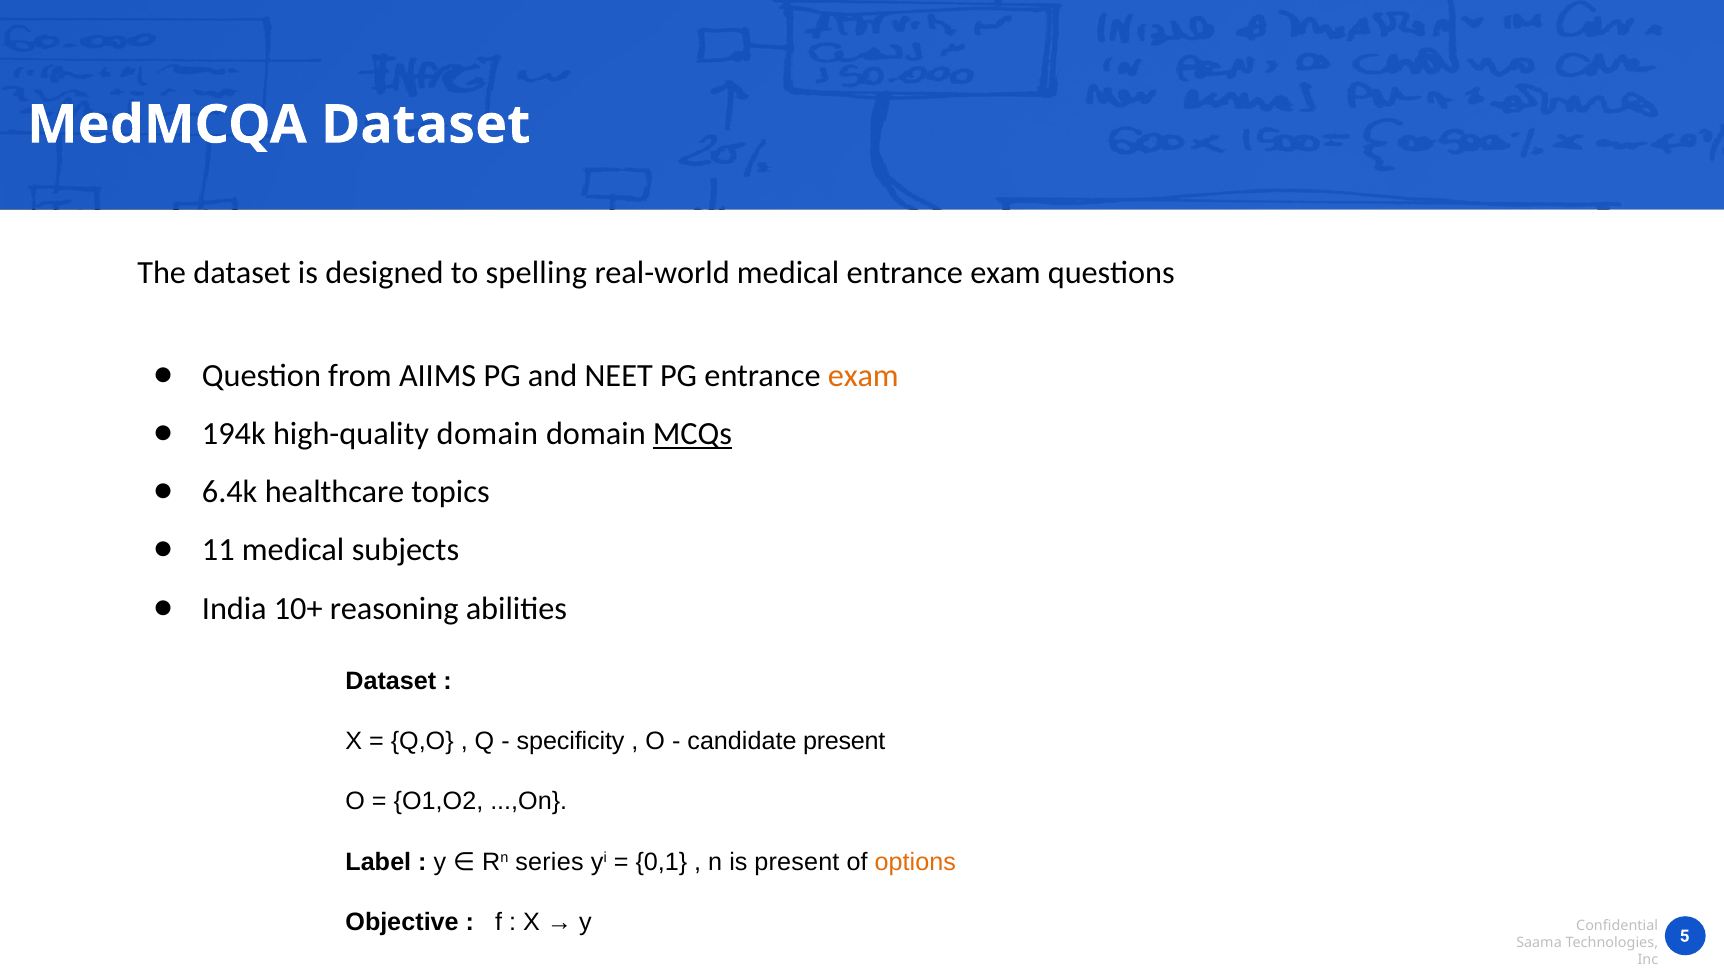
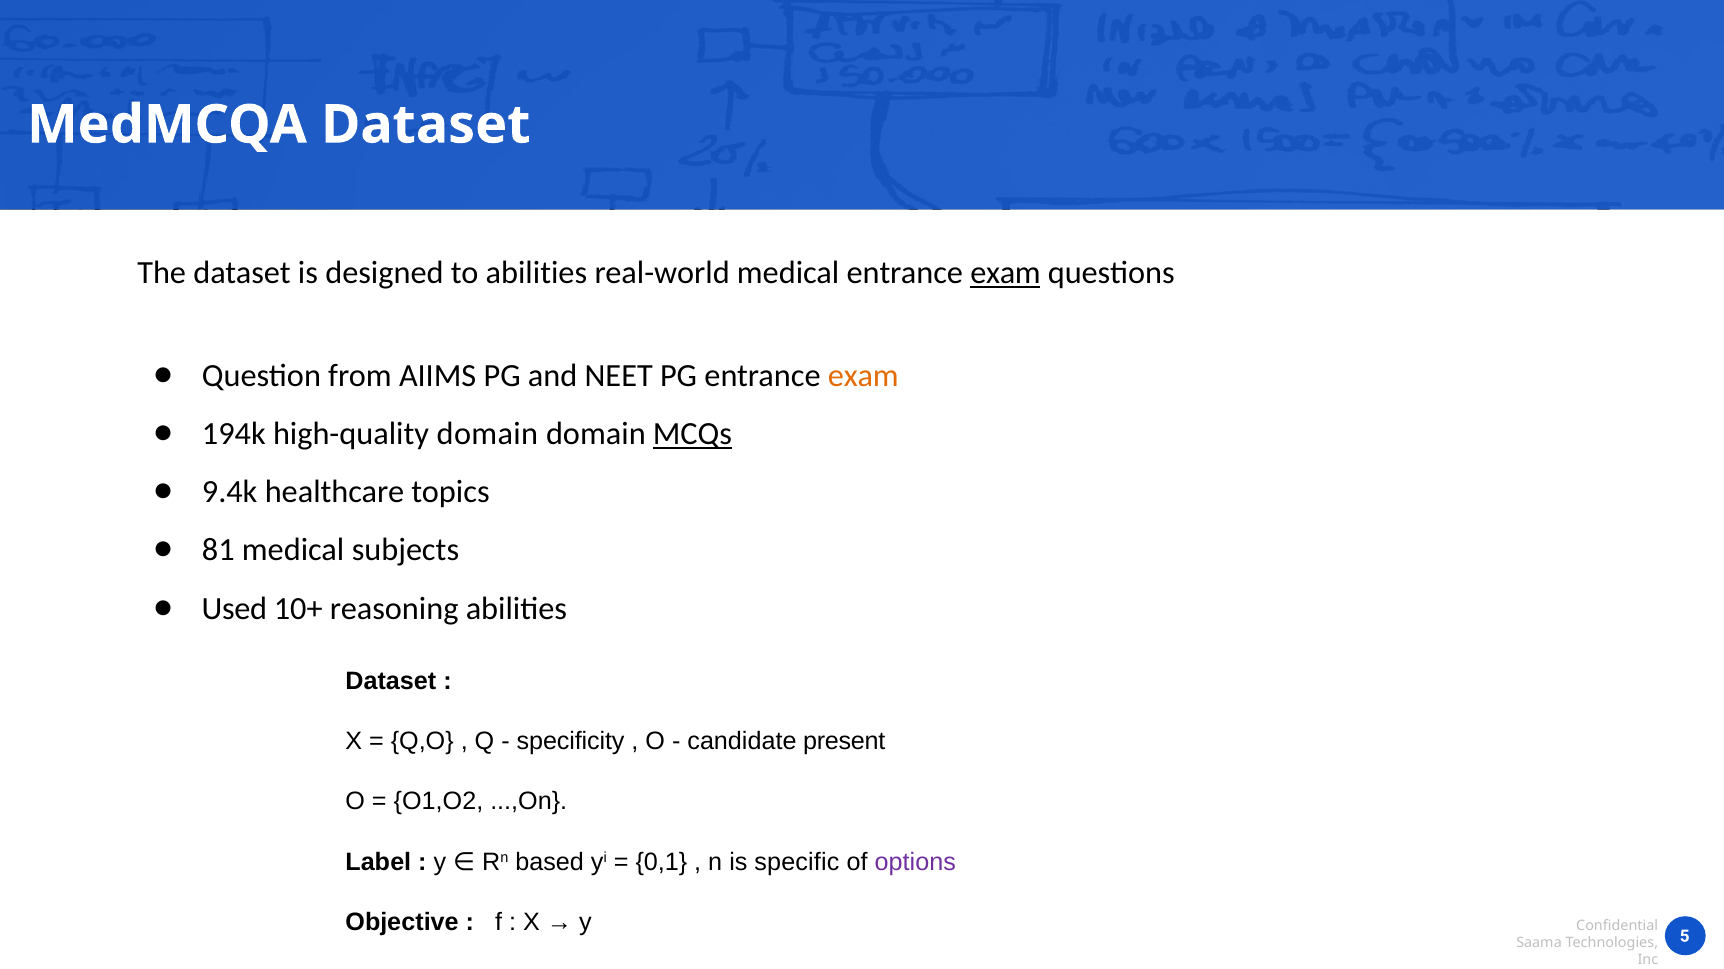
to spelling: spelling -> abilities (536, 273)
exam underline: none -> present (1006, 273)
6.4k: 6.4k -> 9.4k (230, 492)
11: 11 -> 81 (218, 551)
India: India -> Used (234, 609)
series: series -> based (550, 862)
is present: present -> specific (797, 862)
options colour: orange -> purple (915, 862)
